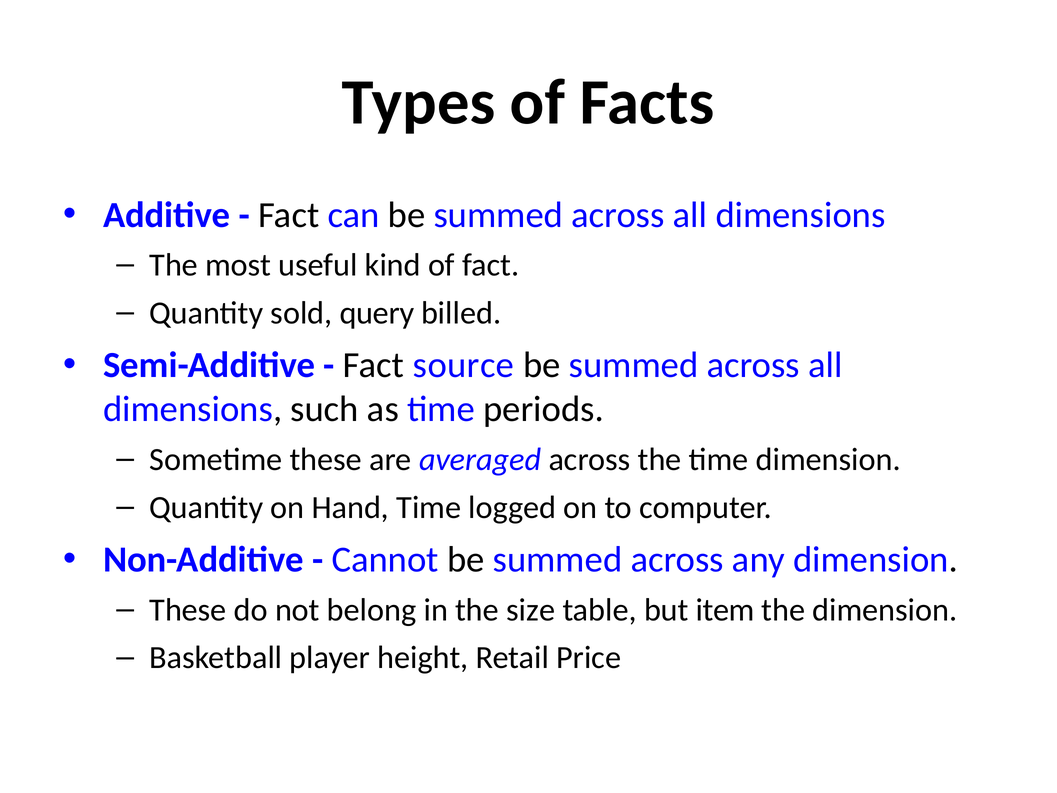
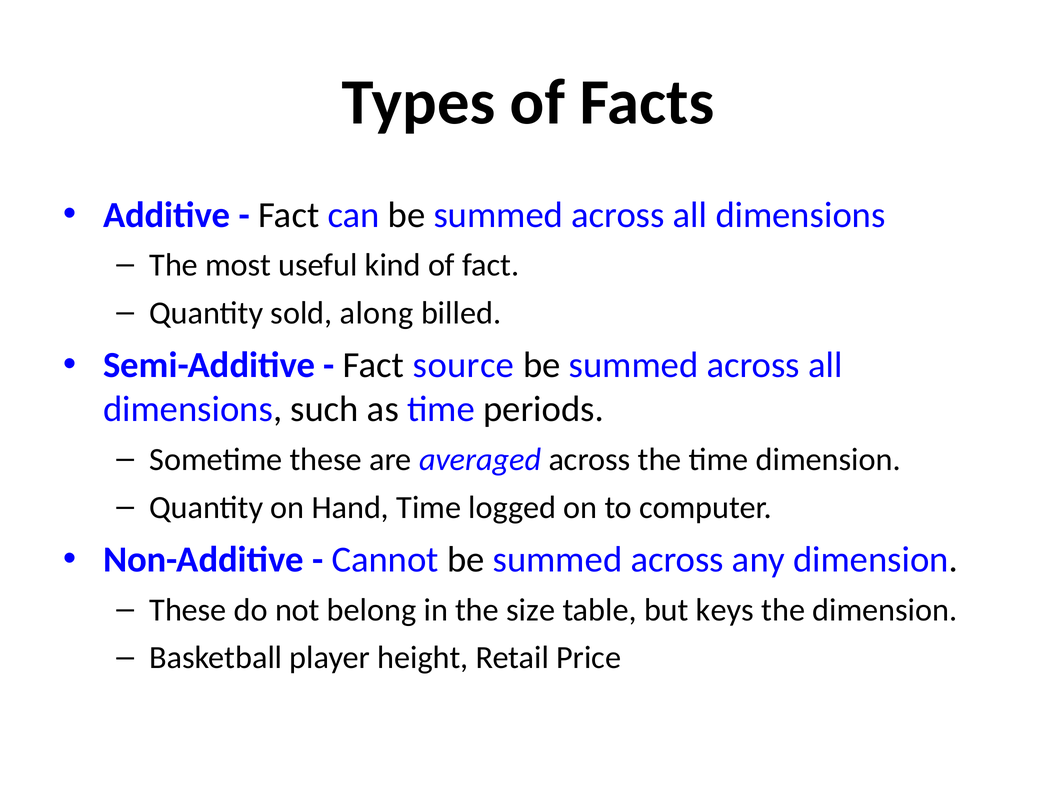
query: query -> along (377, 313)
item: item -> keys (725, 610)
